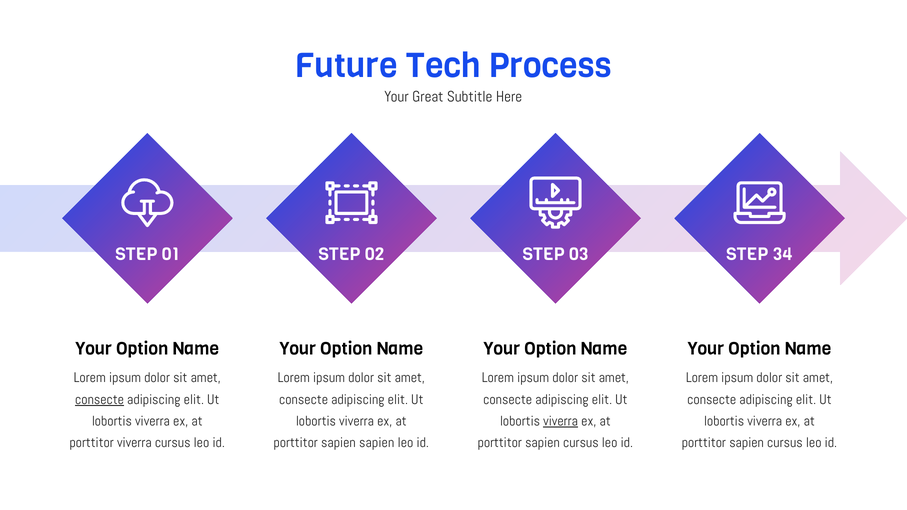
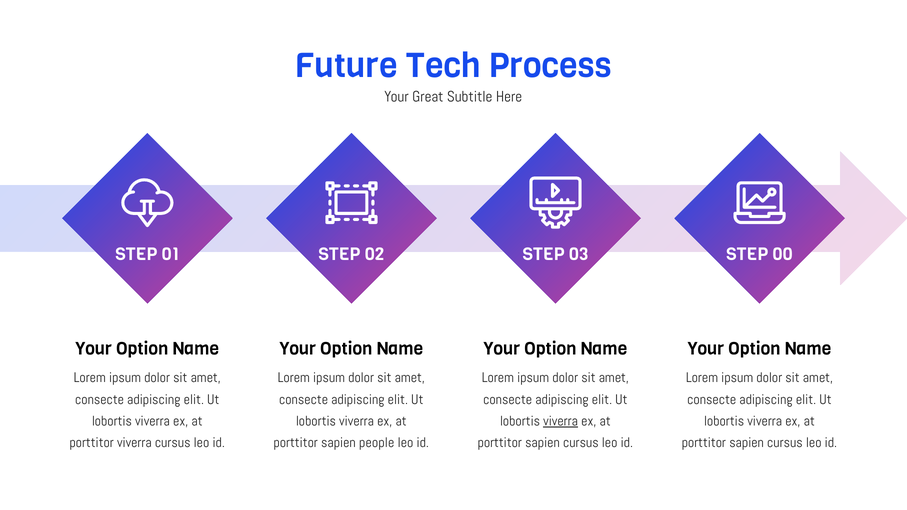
34: 34 -> 00 (783, 255)
consecte underline: present -> none (100, 400)
sapien sapien: sapien -> people (377, 443)
